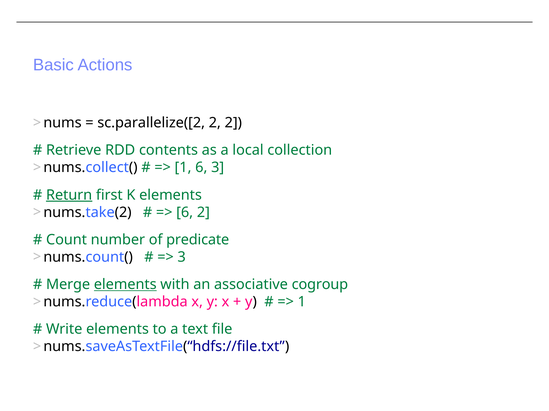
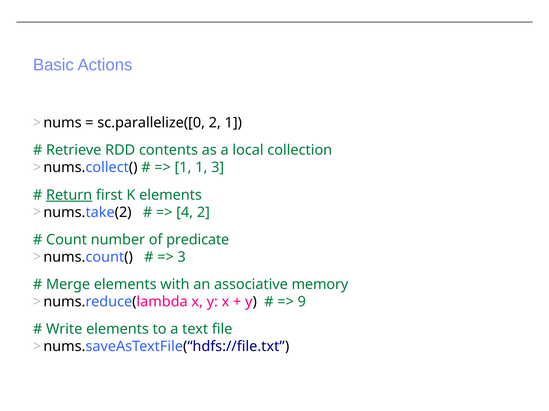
sc.parallelize([2: sc.parallelize([2 -> sc.parallelize([0 (151, 123)
2 2: 2 -> 1 (233, 123)
1 6: 6 -> 1 (201, 168)
6: 6 -> 4 (185, 213)
elements underline: present -> none (125, 285)
cogroup: cogroup -> memory (320, 285)
1: 1 -> 9 (302, 302)
